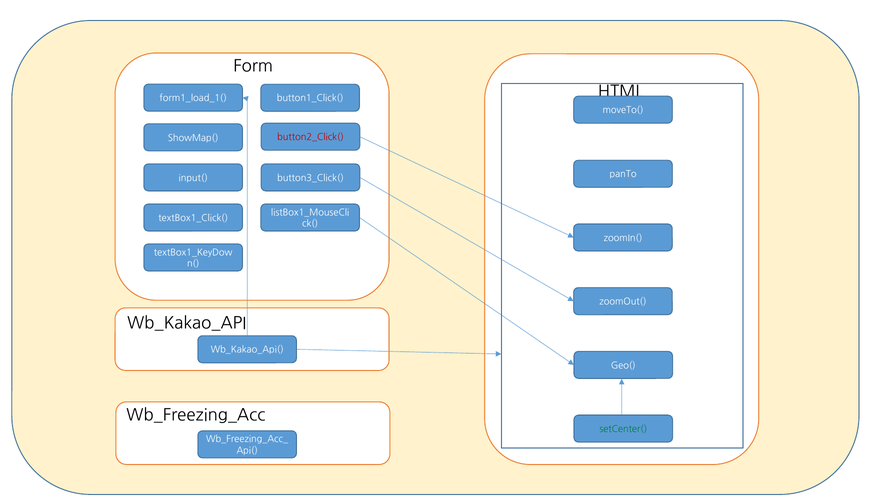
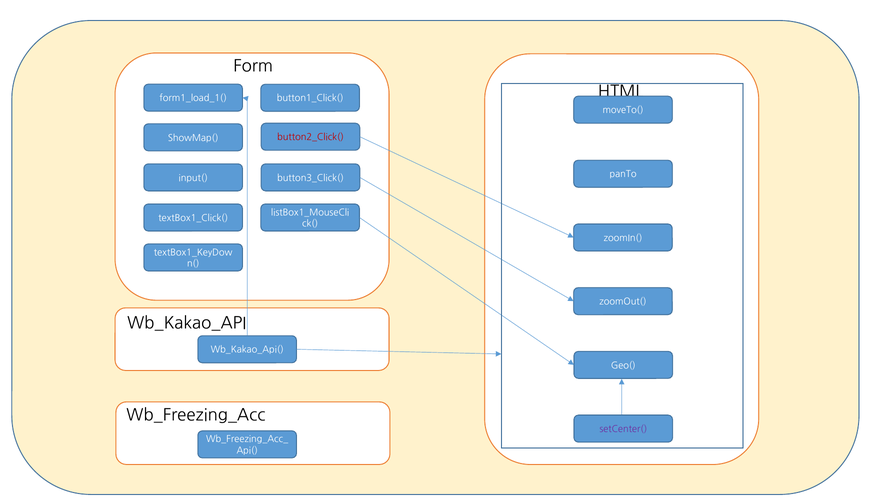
setCenter( colour: green -> purple (623, 429)
